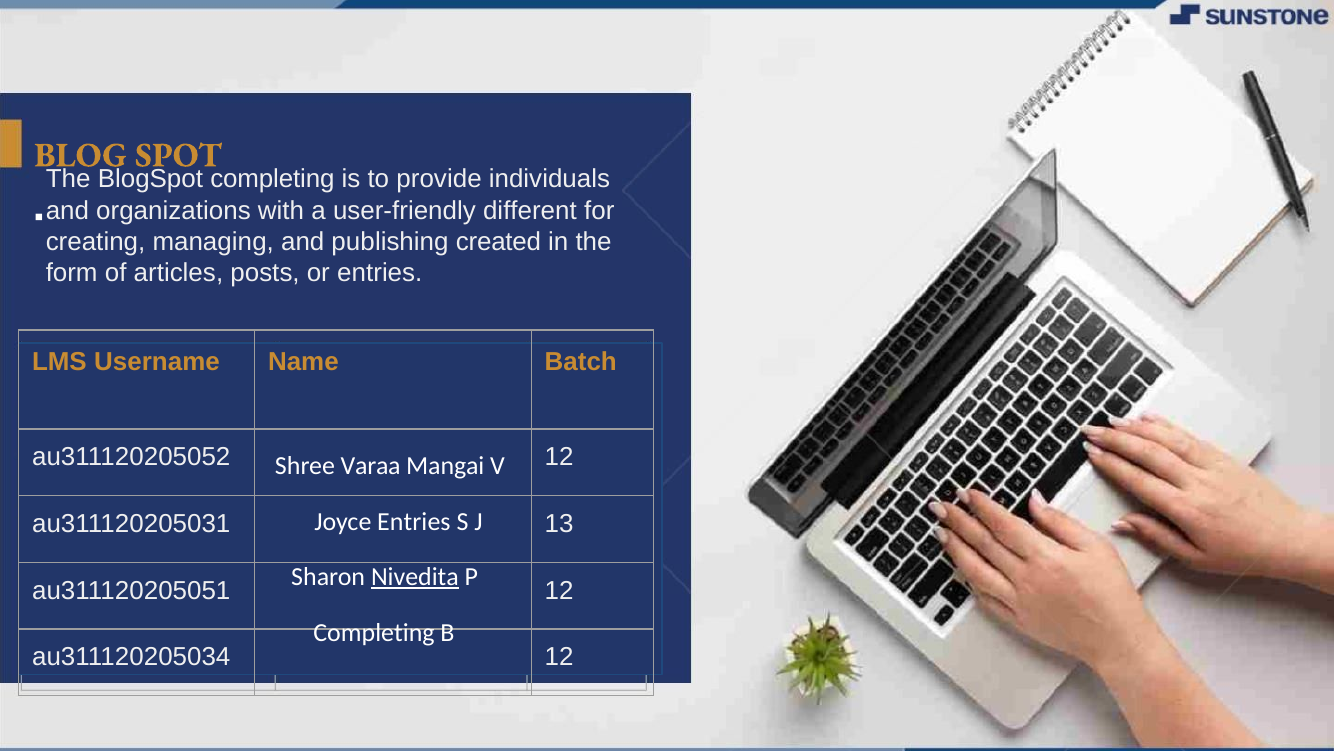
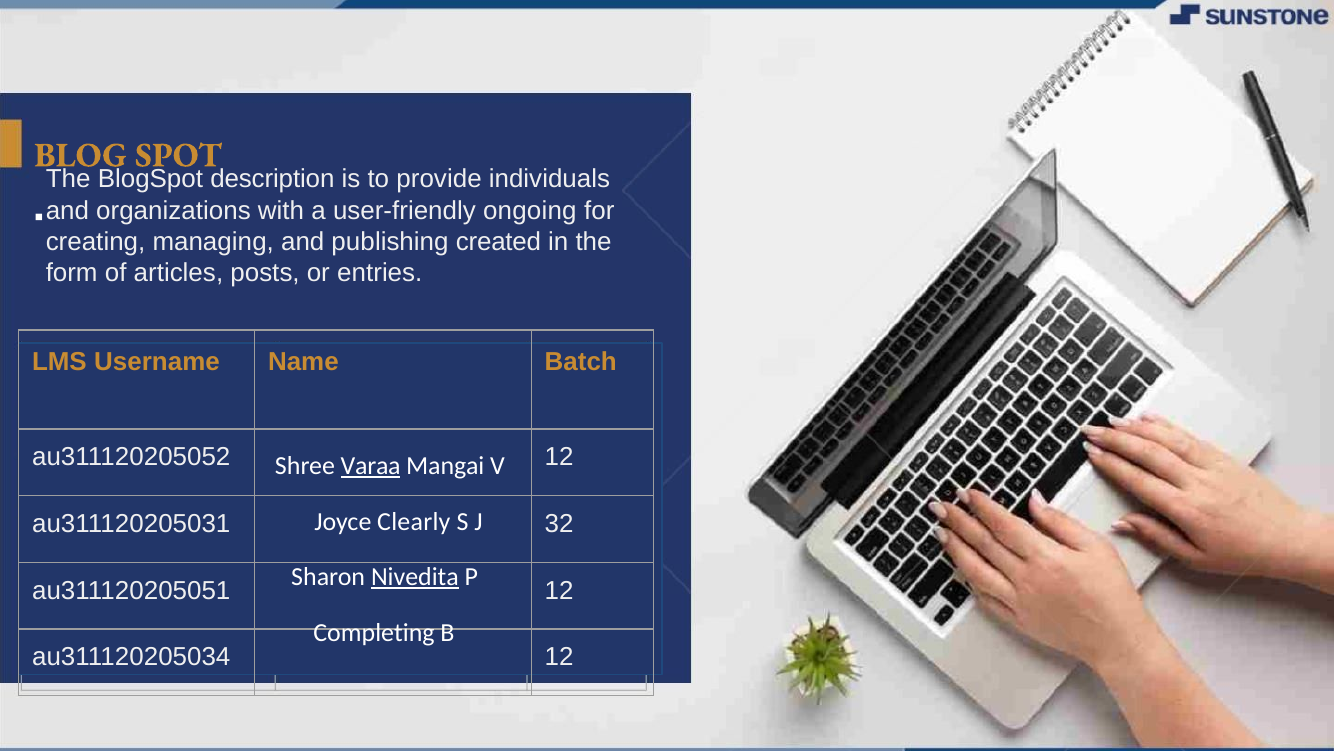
BlogSpot completing: completing -> description (272, 179)
different: different -> ongoing (530, 210)
Varaa underline: none -> present (371, 465)
Joyce Entries: Entries -> Clearly (414, 521)
13: 13 -> 32 (559, 524)
